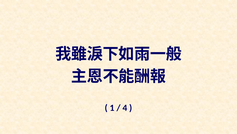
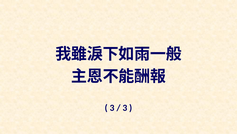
1: 1 -> 3 (112, 107)
4: 4 -> 3 (125, 107)
